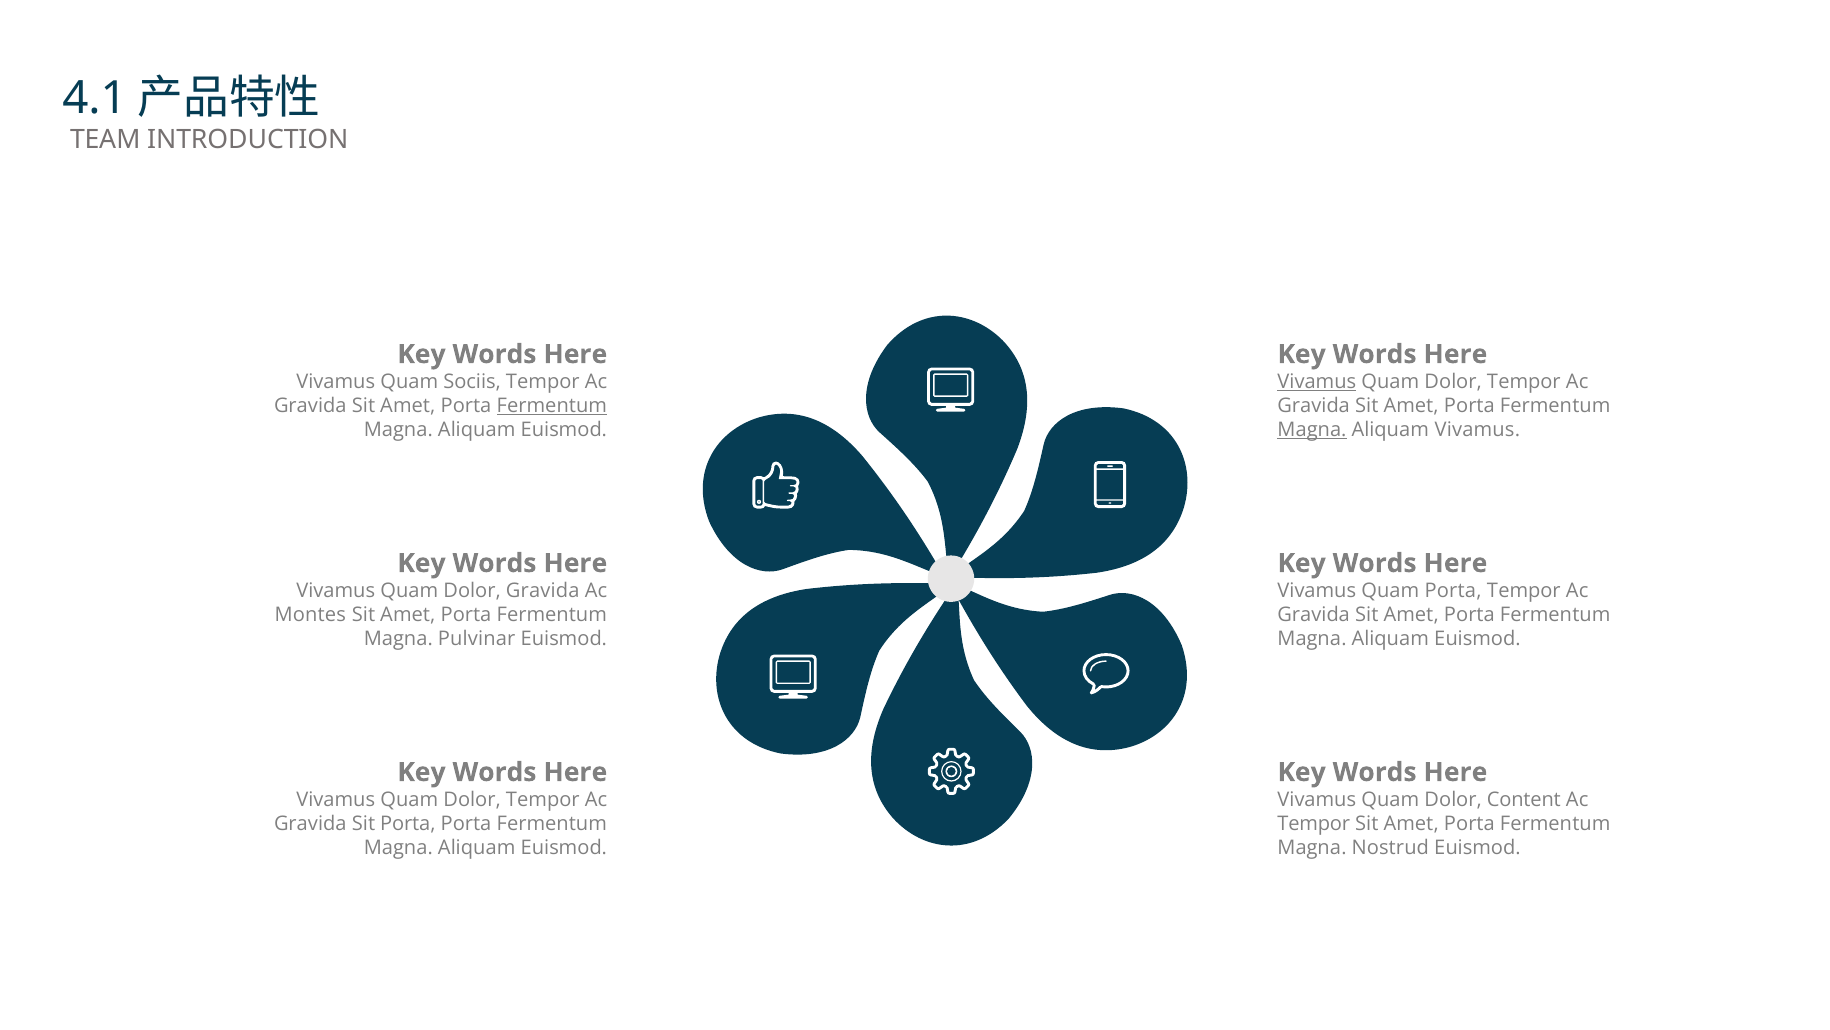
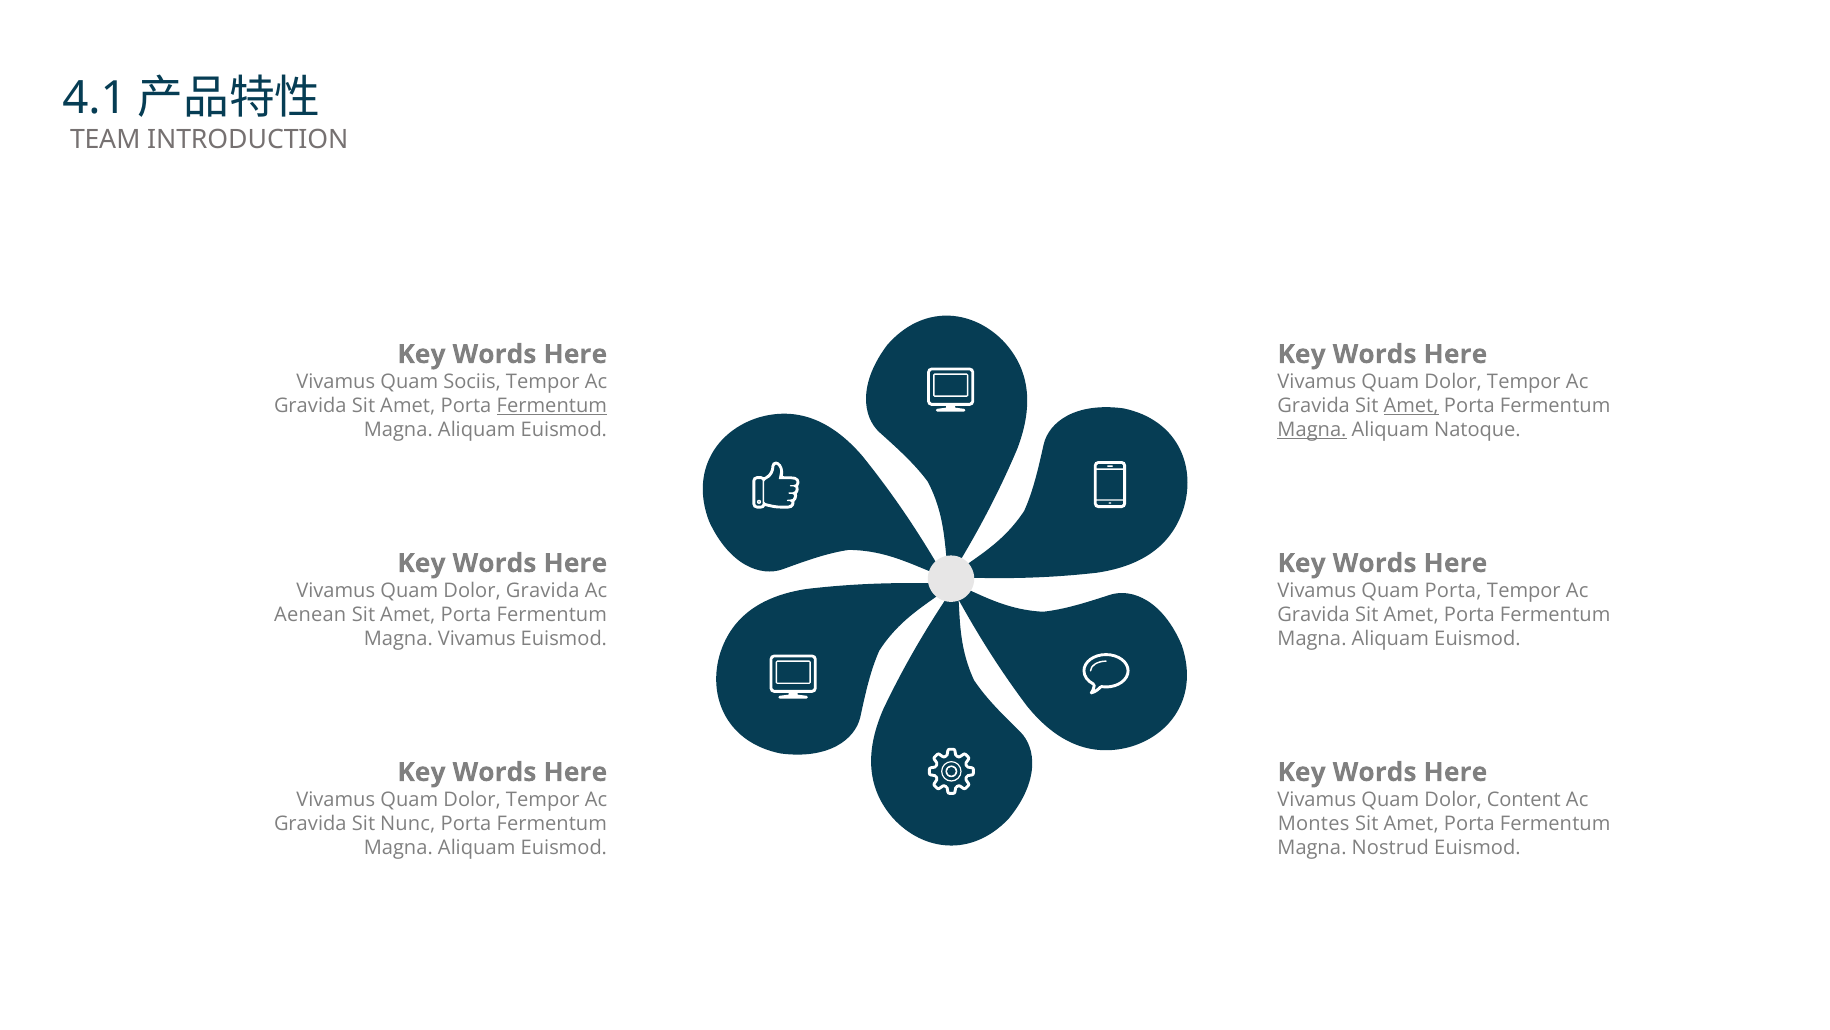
Vivamus underline: present -> none (1317, 382)
Amet underline: none -> present (1411, 406)
Aliquam Vivamus: Vivamus -> Natoque (1477, 430)
Montes: Montes -> Aenean (310, 615)
Magna Pulvinar: Pulvinar -> Vivamus (477, 639)
Sit Porta: Porta -> Nunc (408, 824)
Tempor: Tempor -> Montes (1314, 824)
